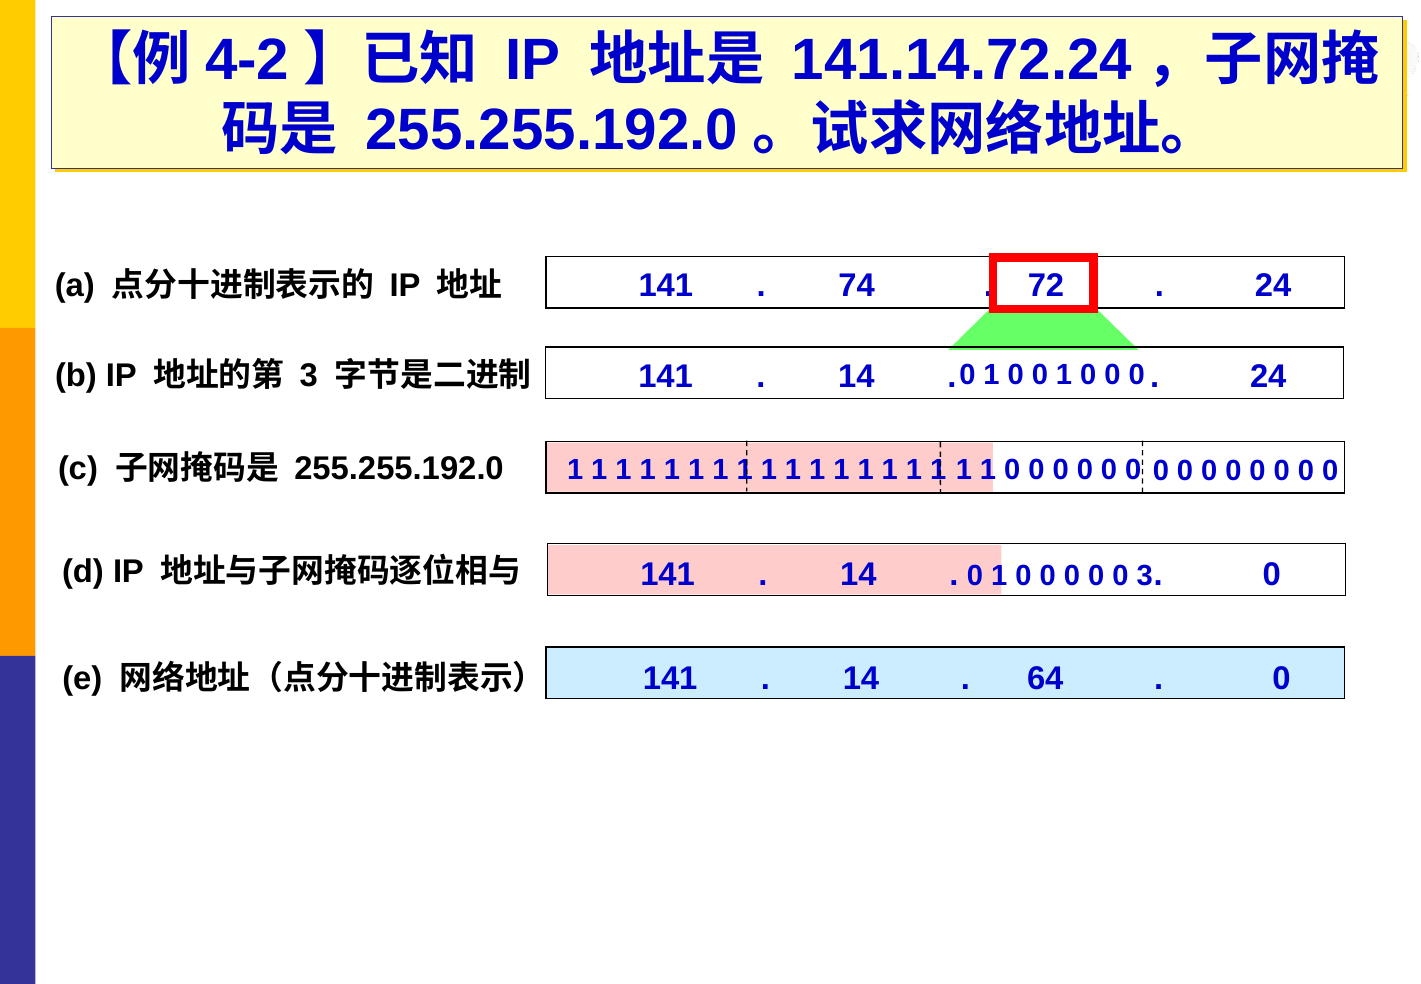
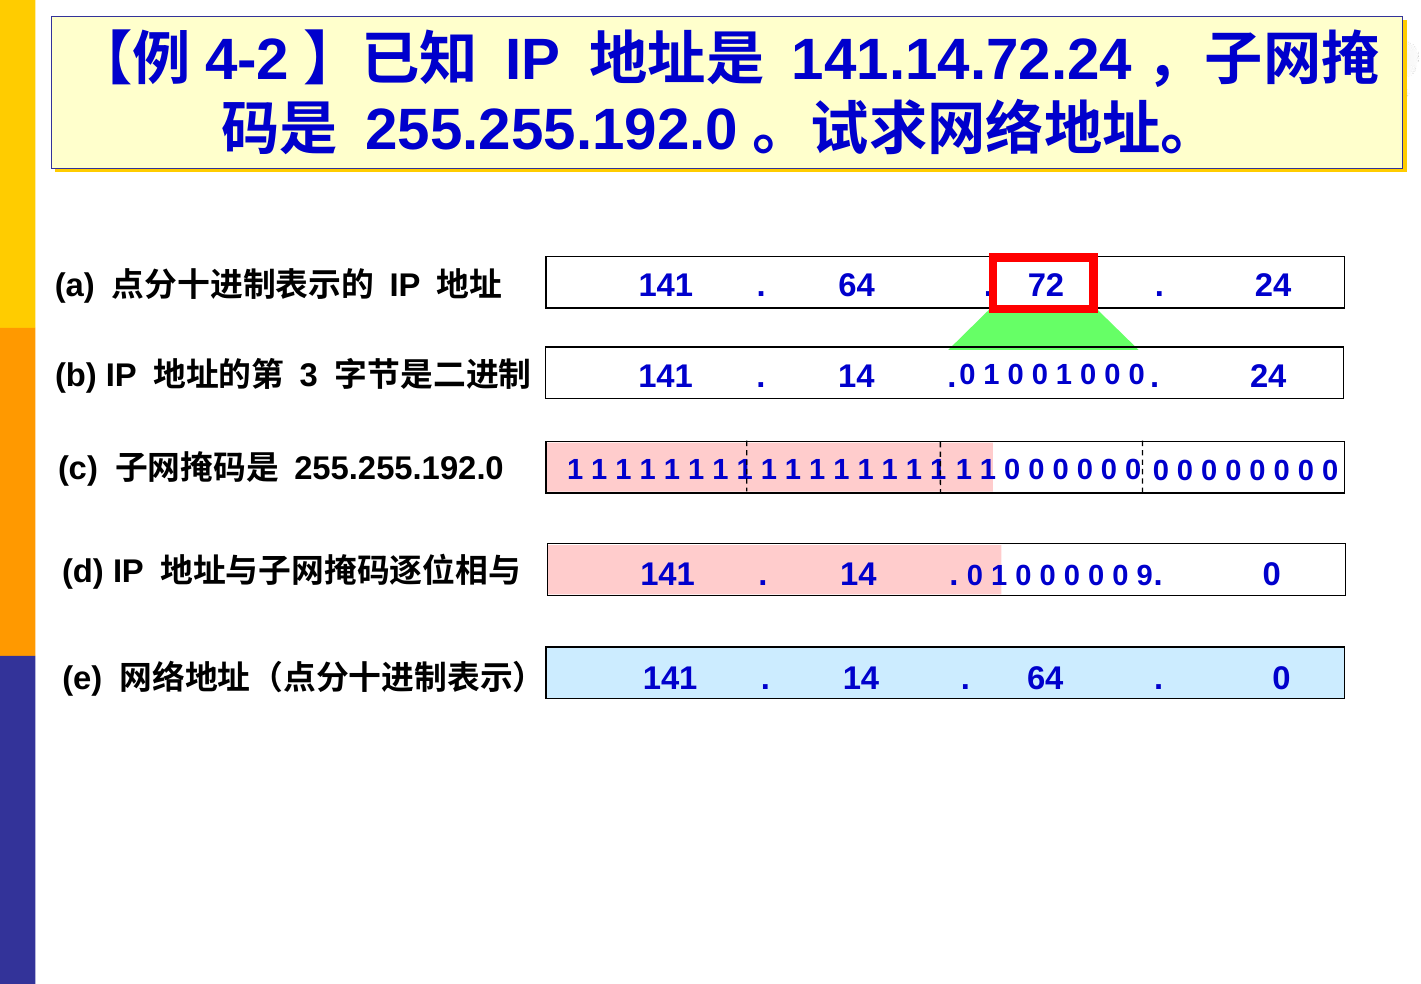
74: 74 -> 64 (857, 286)
0 3: 3 -> 9 (1145, 576)
